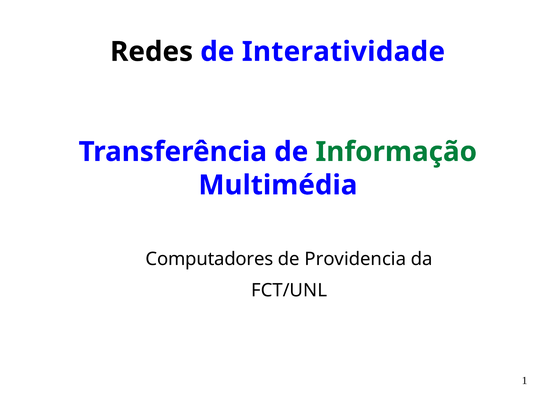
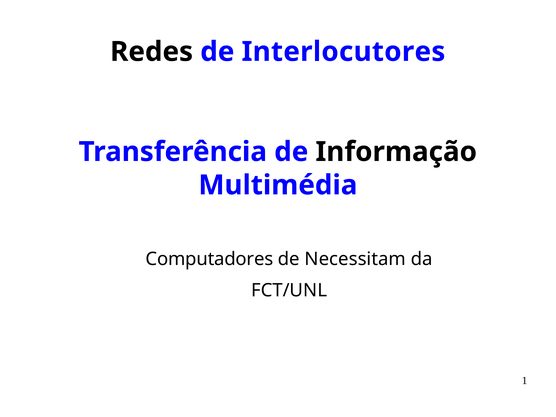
Interatividade: Interatividade -> Interlocutores (343, 52)
Informação colour: green -> black (396, 152)
Providencia: Providencia -> Necessitam (355, 259)
